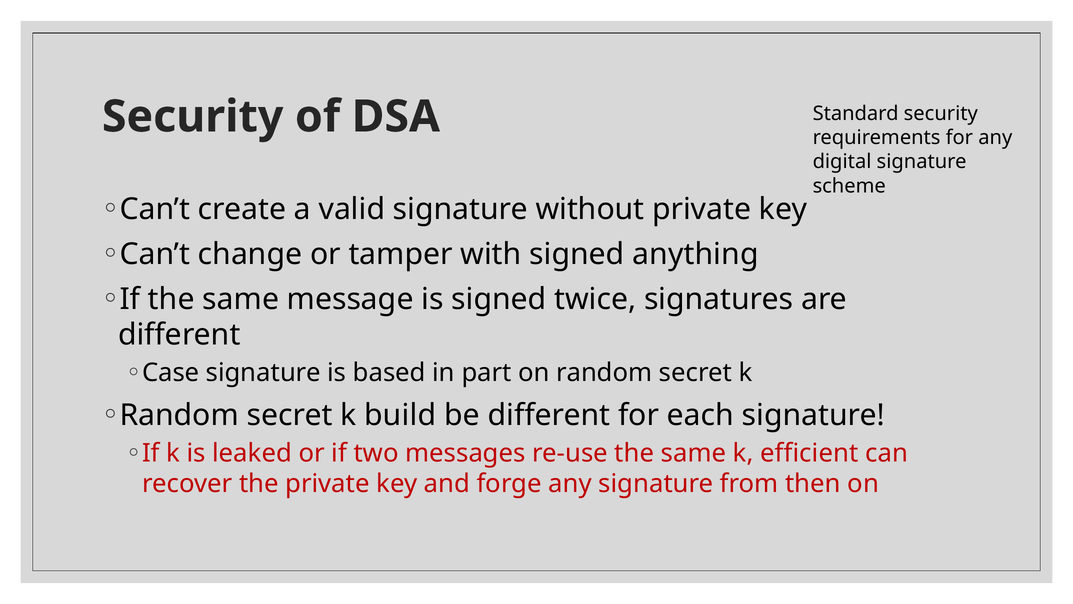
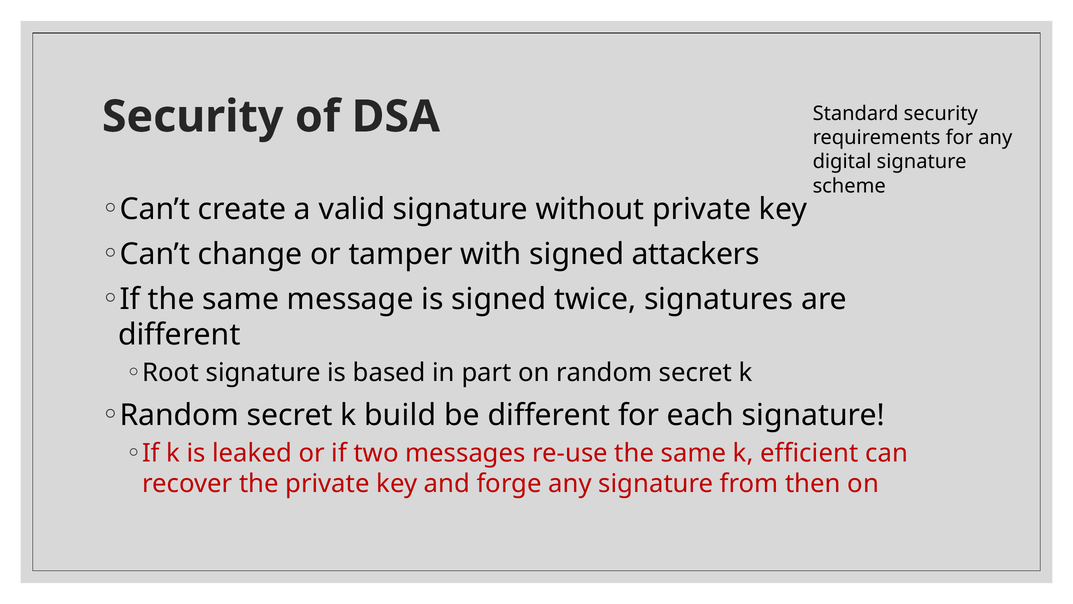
anything: anything -> attackers (696, 254)
Case: Case -> Root (171, 373)
